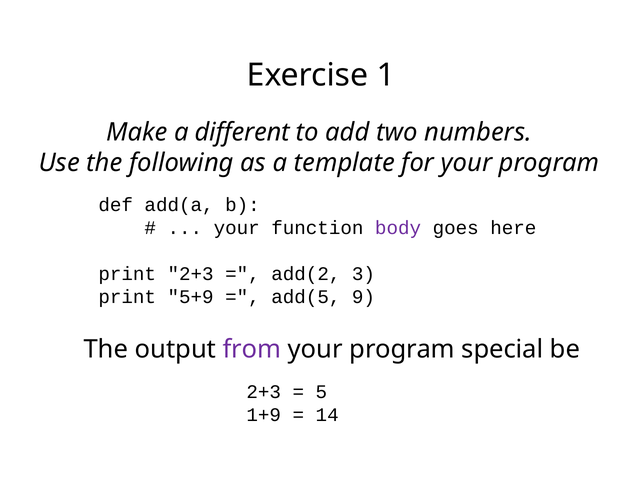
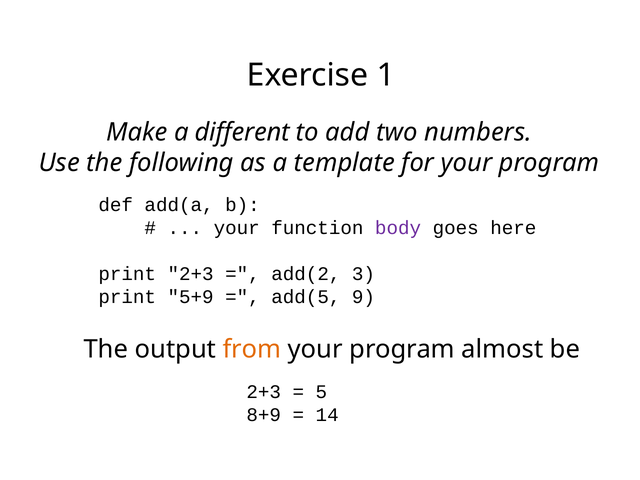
from colour: purple -> orange (252, 349)
special: special -> almost (502, 349)
1+9: 1+9 -> 8+9 (264, 415)
